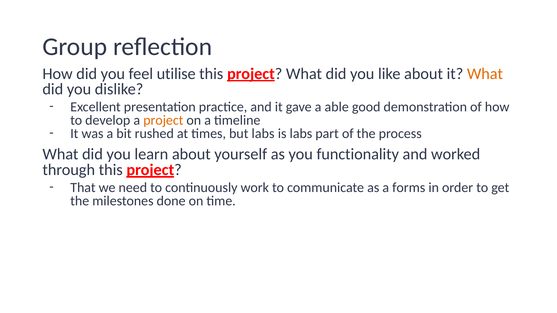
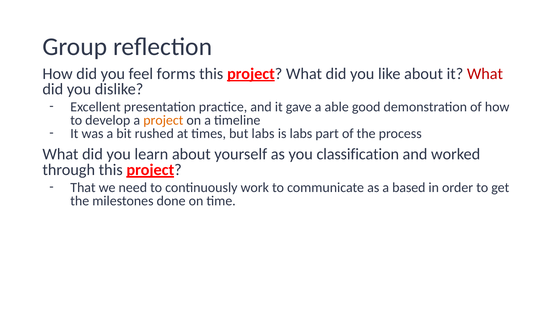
utilise: utilise -> forms (176, 74)
What colour: orange -> red (485, 74)
functionality: functionality -> classification (358, 154)
forms: forms -> based (409, 188)
